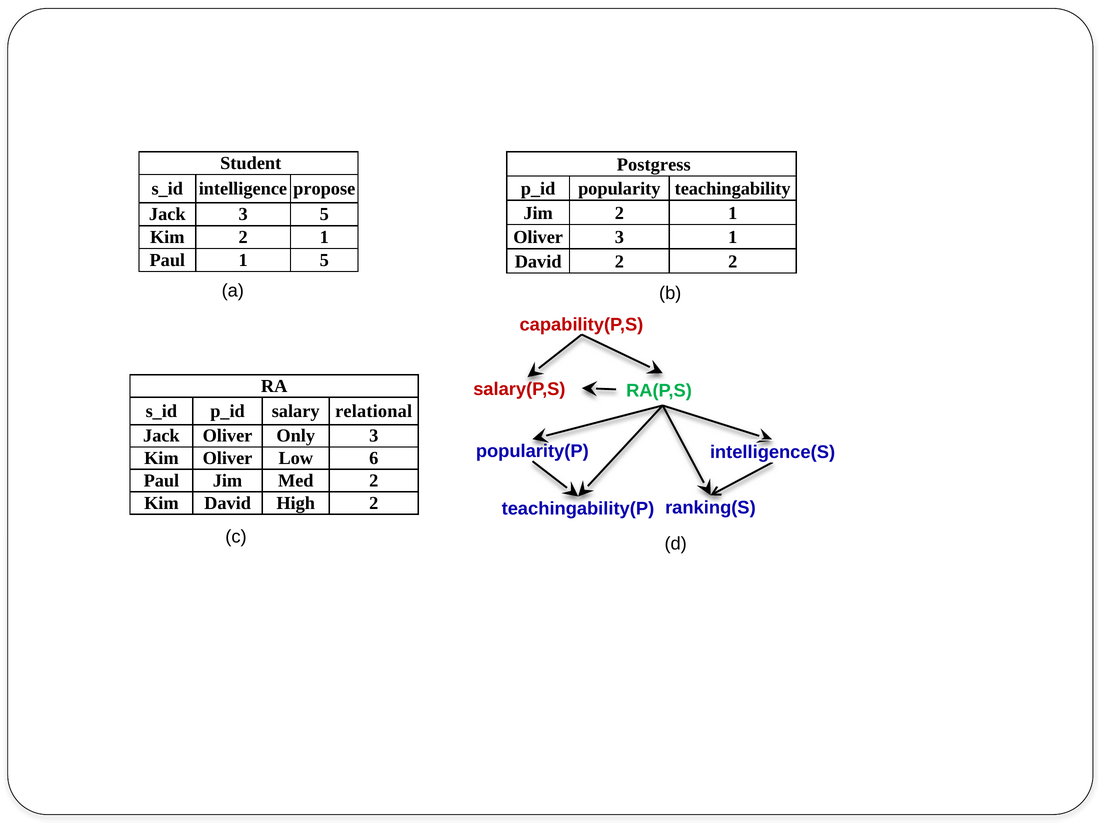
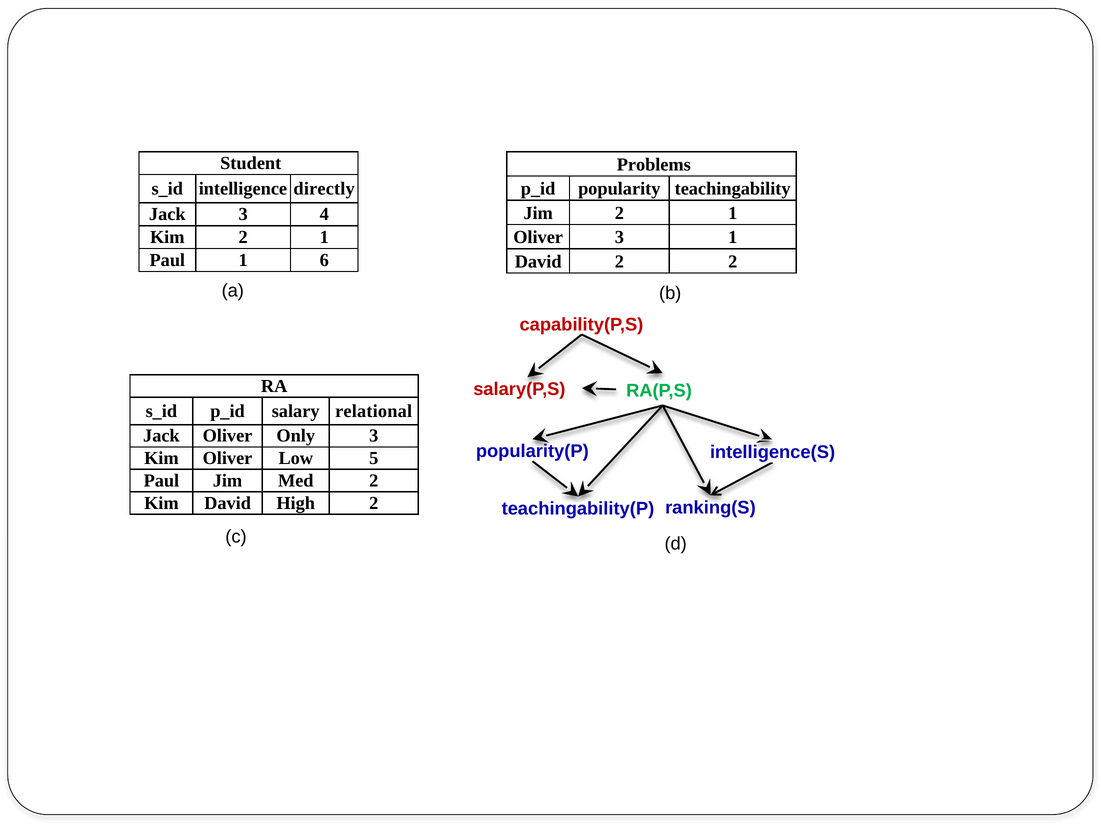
Postgress: Postgress -> Problems (654, 164)
propose: propose -> directly (324, 189)
3 5: 5 -> 4 (324, 214)
1 5: 5 -> 6 (324, 260)
6: 6 -> 5 (374, 458)
